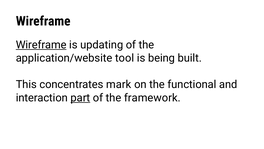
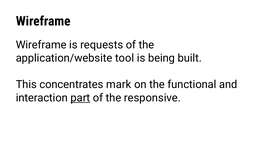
Wireframe underline: present -> none (41, 45)
updating: updating -> requests (102, 45)
framework: framework -> responsive (152, 97)
